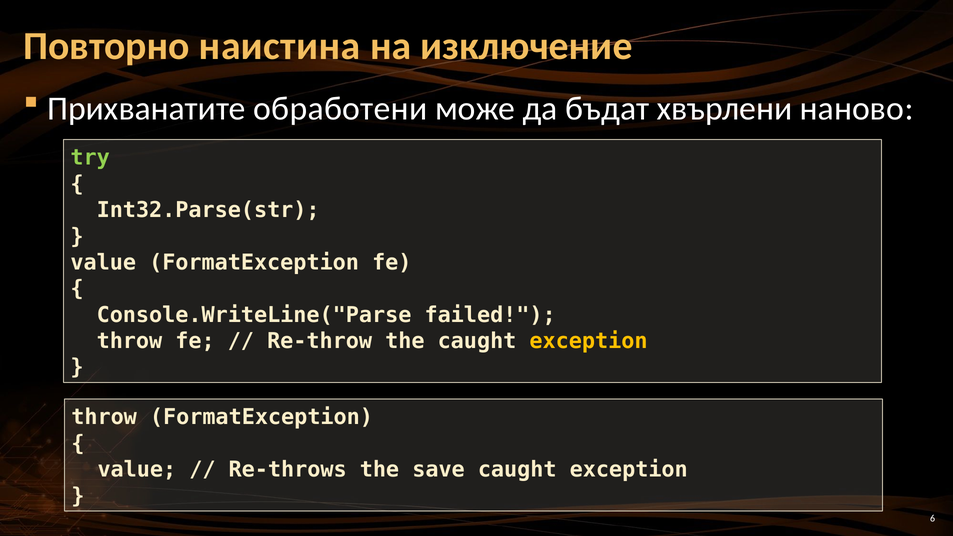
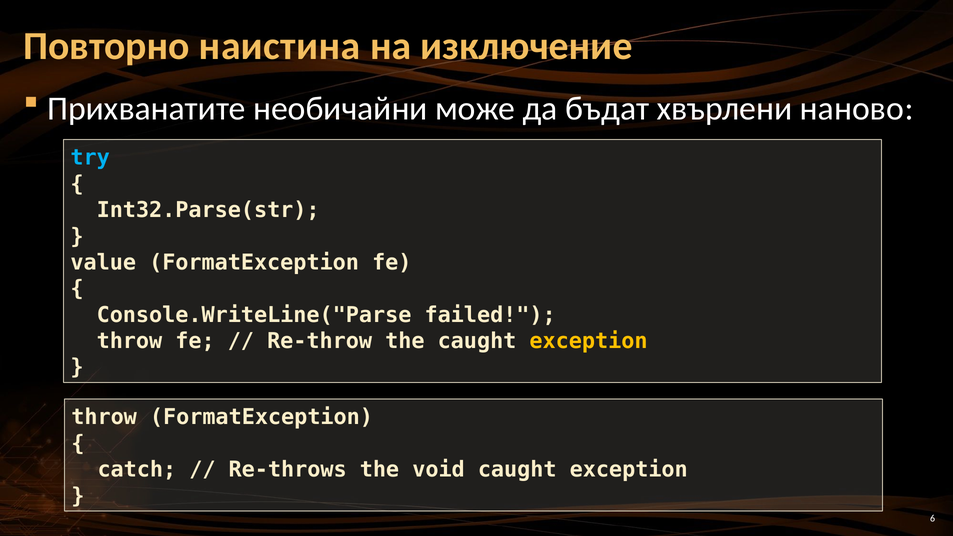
обработени: обработени -> необичайни (340, 109)
try colour: light green -> light blue (90, 158)
value: value -> catch (137, 470)
save: save -> void (439, 470)
